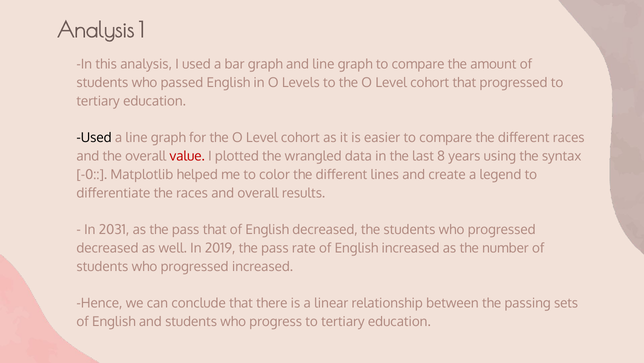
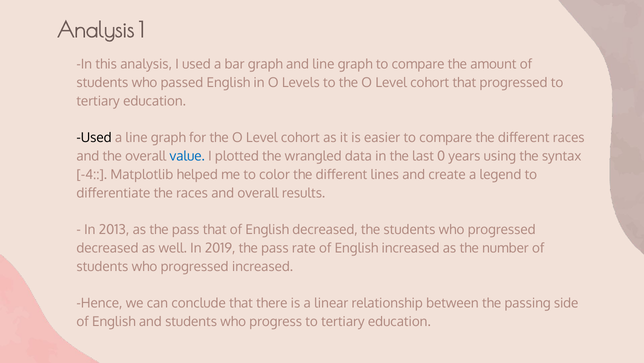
value colour: red -> blue (187, 156)
8: 8 -> 0 (441, 156)
-0: -0 -> -4 (92, 174)
2031: 2031 -> 2013 (114, 229)
sets: sets -> side (566, 303)
